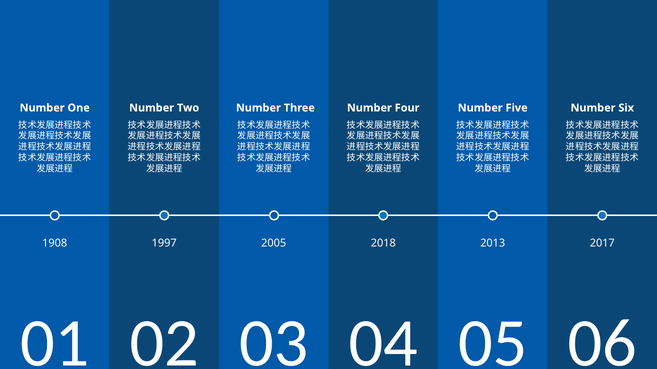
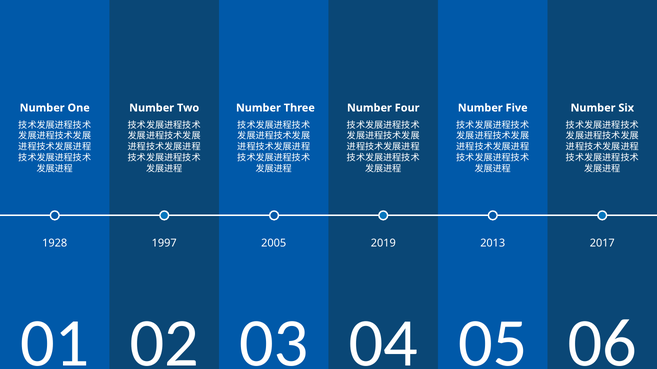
1908: 1908 -> 1928 (55, 243)
2018: 2018 -> 2019 (383, 243)
